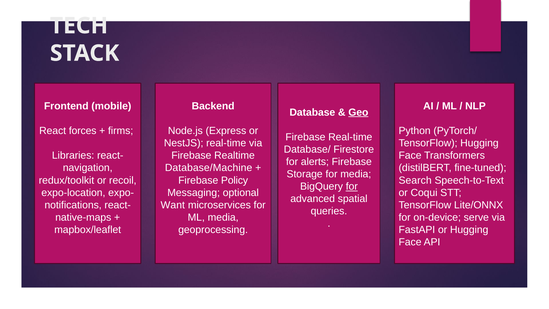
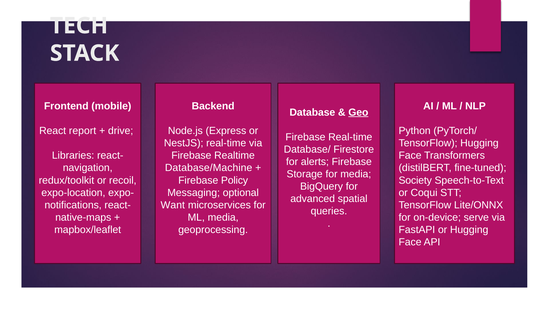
forces: forces -> report (83, 131)
firms: firms -> drive (121, 131)
Search: Search -> Society (415, 180)
for underline: present -> none (352, 186)
